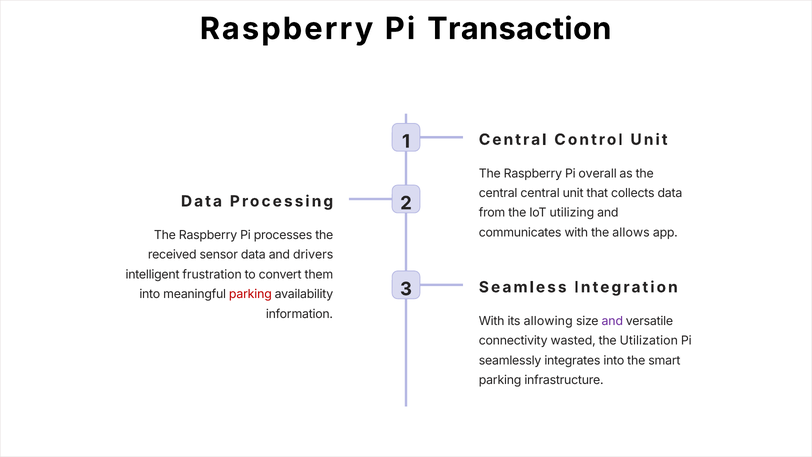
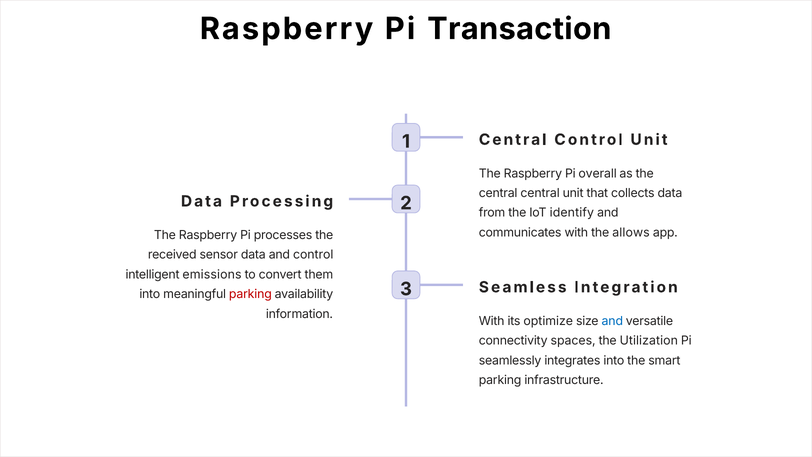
utilizing: utilizing -> identify (572, 213)
and drivers: drivers -> control (313, 255)
frustration: frustration -> emissions (212, 274)
allowing: allowing -> optimize (548, 321)
and colour: purple -> blue (612, 321)
wasted: wasted -> spaces (573, 341)
